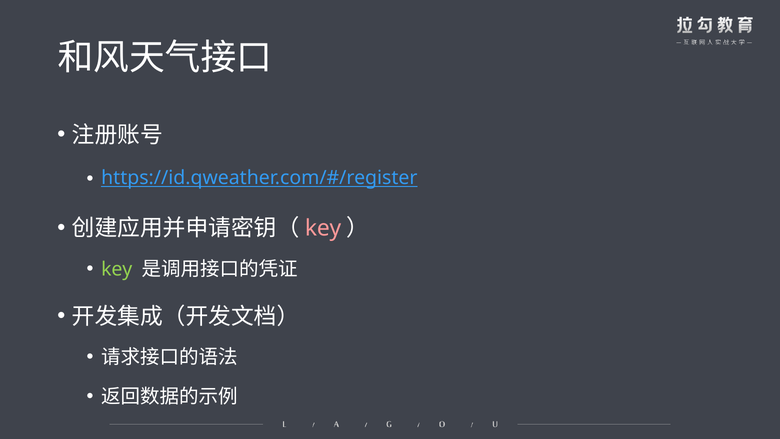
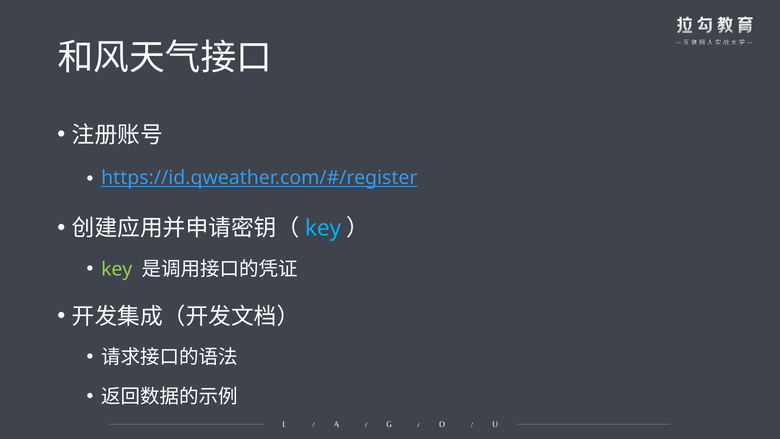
key colour: pink -> light blue (323, 228)
